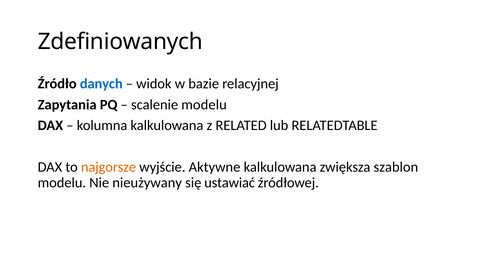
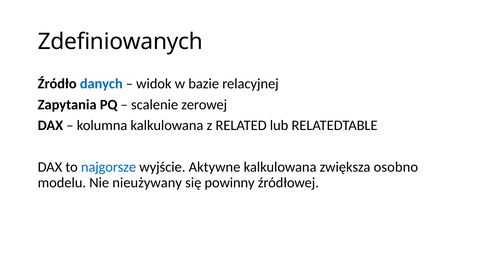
scalenie modelu: modelu -> zerowej (204, 104)
najgorsze colour: orange -> blue (109, 167)
szablon: szablon -> osobno (396, 167)
ustawiać: ustawiać -> powinny (230, 182)
